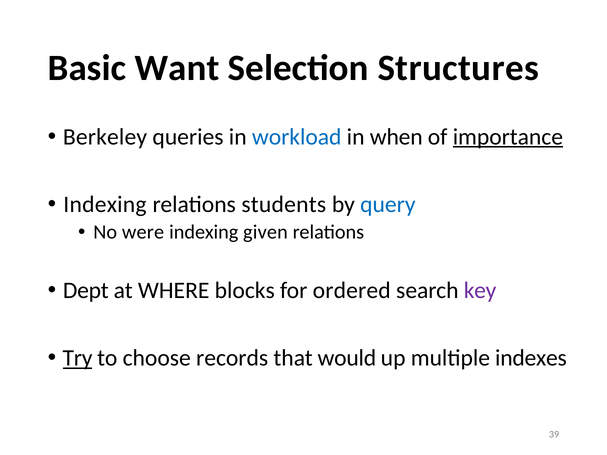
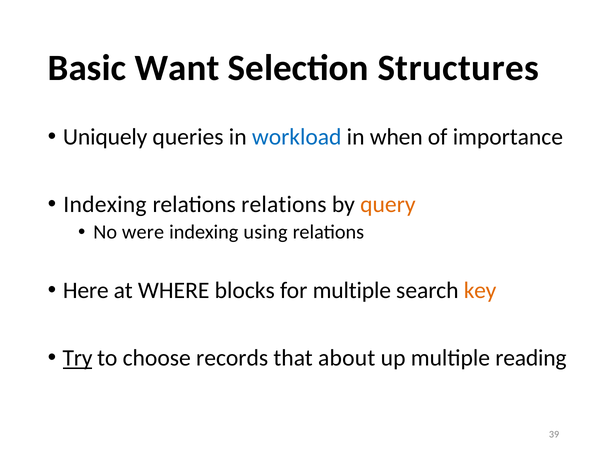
Berkeley: Berkeley -> Uniquely (105, 137)
importance underline: present -> none (508, 137)
relations students: students -> relations (284, 205)
query colour: blue -> orange (388, 205)
given: given -> using (265, 232)
Dept: Dept -> Here (86, 291)
for ordered: ordered -> multiple (352, 291)
key colour: purple -> orange (480, 291)
would: would -> about (347, 358)
indexes: indexes -> reading (531, 358)
